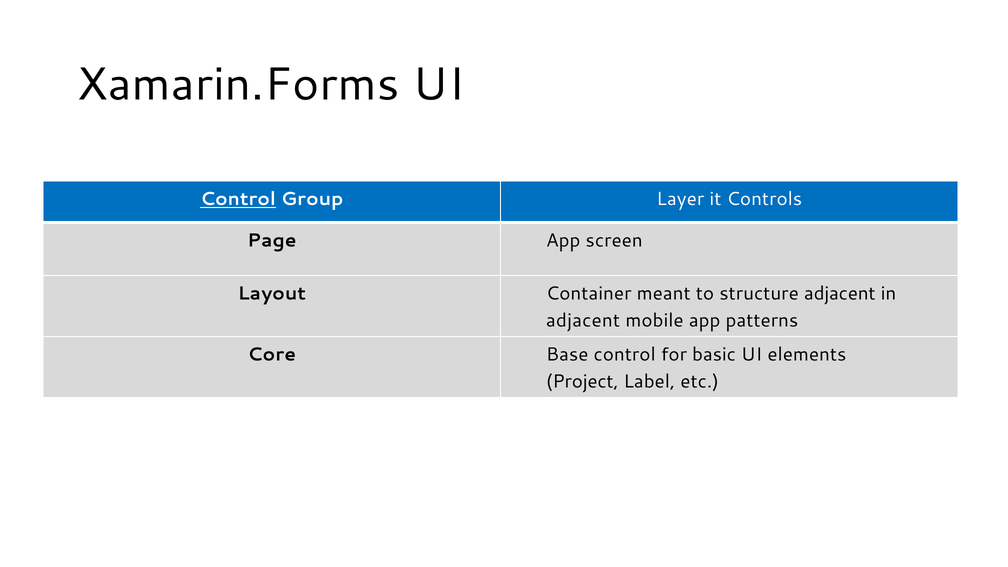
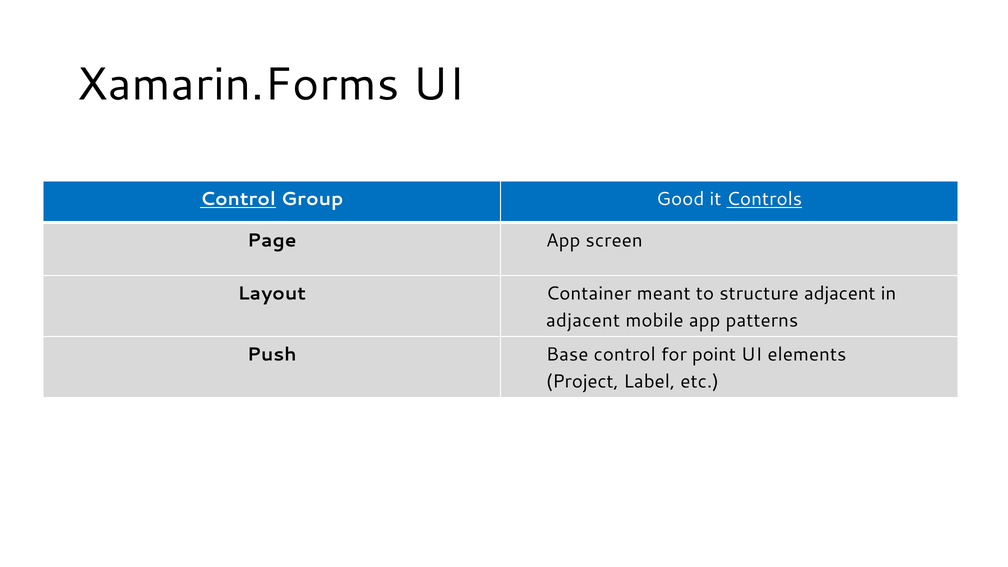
Layer: Layer -> Good (680, 199)
Controls underline: none -> present (764, 199)
Core: Core -> Push (272, 355)
basic: basic -> point (714, 355)
